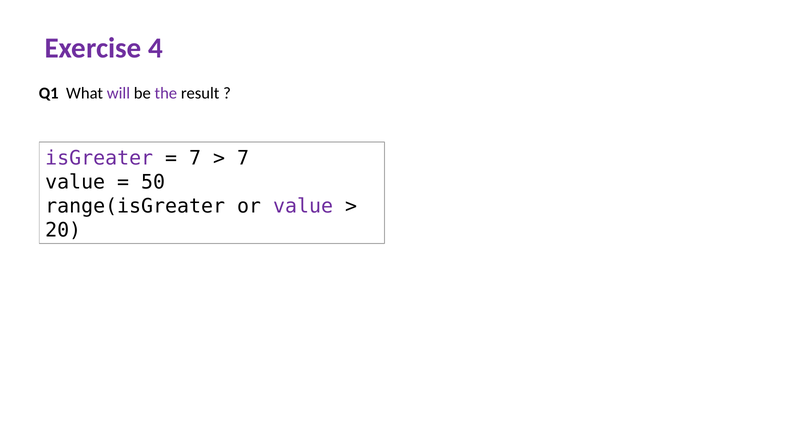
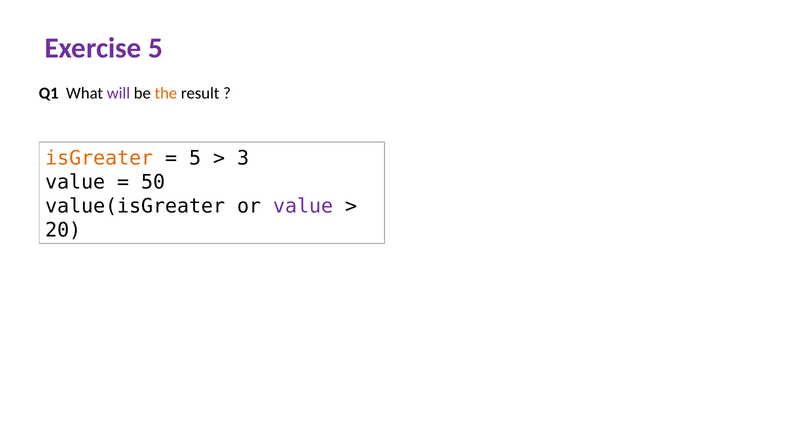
Exercise 4: 4 -> 5 (155, 48)
the colour: purple -> orange (166, 93)
isGreater colour: purple -> orange (99, 158)
7: 7 -> 5 (195, 158)
7: 7 -> 3 (243, 158)
range(isGreater: range(isGreater -> value(isGreater (135, 206)
